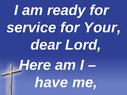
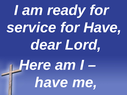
for Your: Your -> Have (102, 28)
